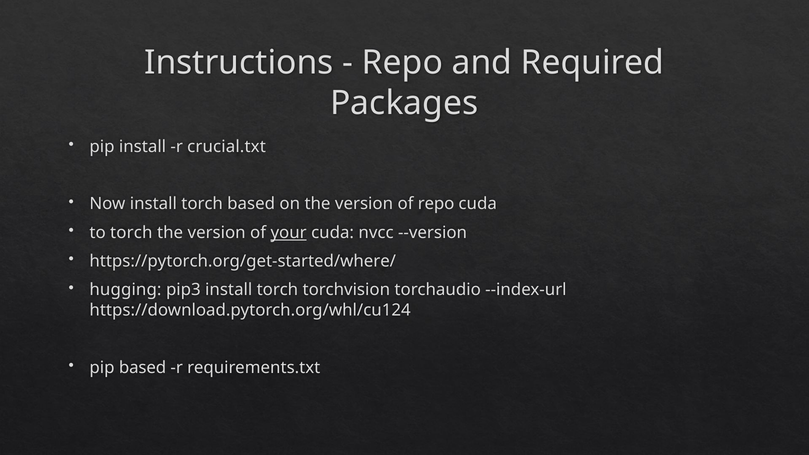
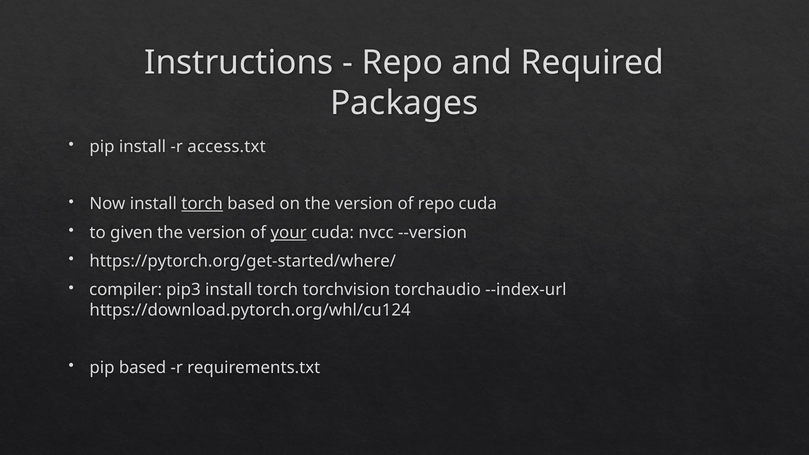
crucial.txt: crucial.txt -> access.txt (227, 147)
torch underline: none -> present (202, 204)
to torch: torch -> given (131, 233)
hugging: hugging -> compiler (126, 290)
